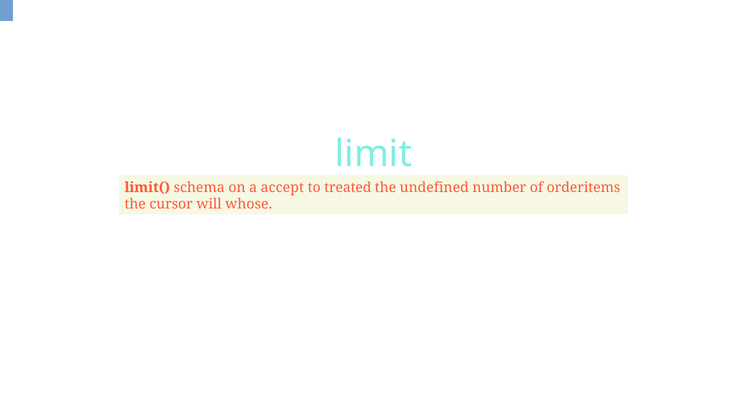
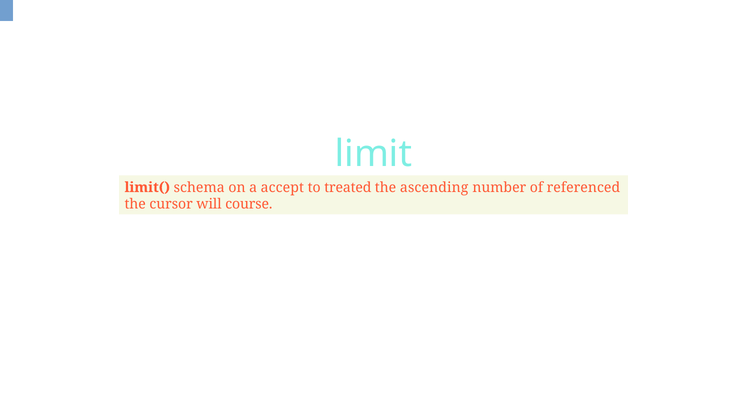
undefined: undefined -> ascending (434, 187)
orderitems: orderitems -> referenced (583, 187)
whose: whose -> course (249, 204)
